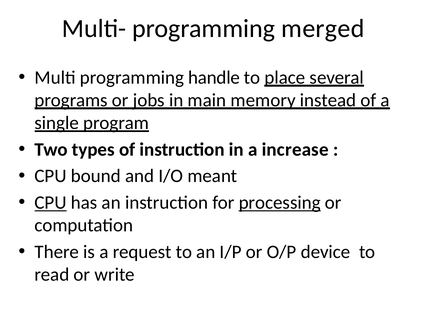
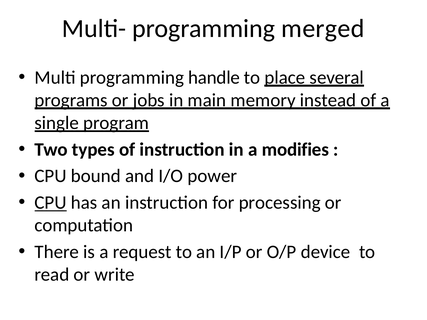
increase: increase -> modifies (295, 150)
meant: meant -> power (212, 176)
processing underline: present -> none (280, 203)
